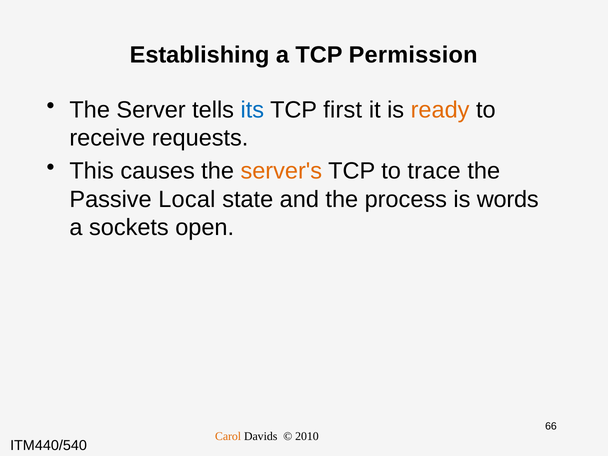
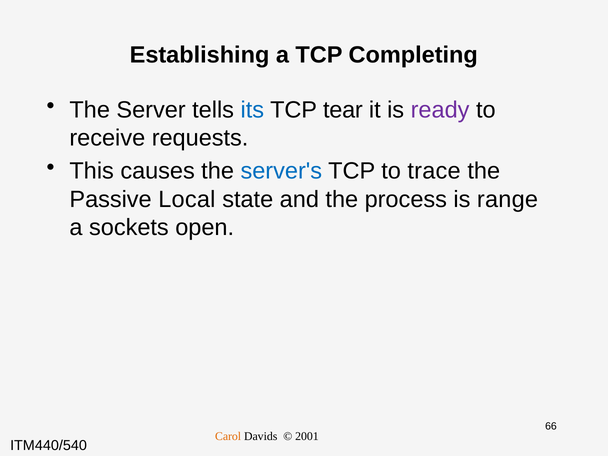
Permission: Permission -> Completing (413, 55)
first: first -> tear (343, 110)
ready colour: orange -> purple (440, 110)
server's colour: orange -> blue (281, 171)
words: words -> range (508, 200)
2010: 2010 -> 2001 (307, 437)
